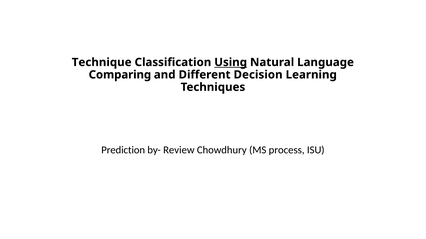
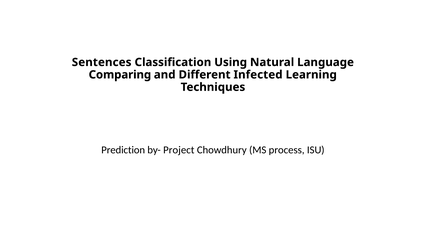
Technique: Technique -> Sentences (102, 62)
Using underline: present -> none (231, 62)
Decision: Decision -> Infected (258, 75)
Review: Review -> Project (179, 150)
